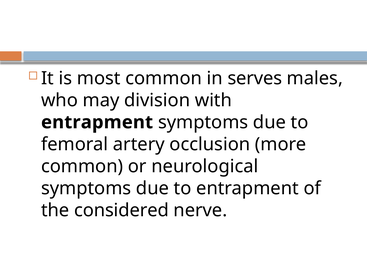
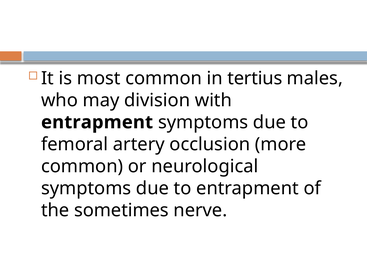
serves: serves -> tertius (255, 78)
considered: considered -> sometimes (121, 210)
